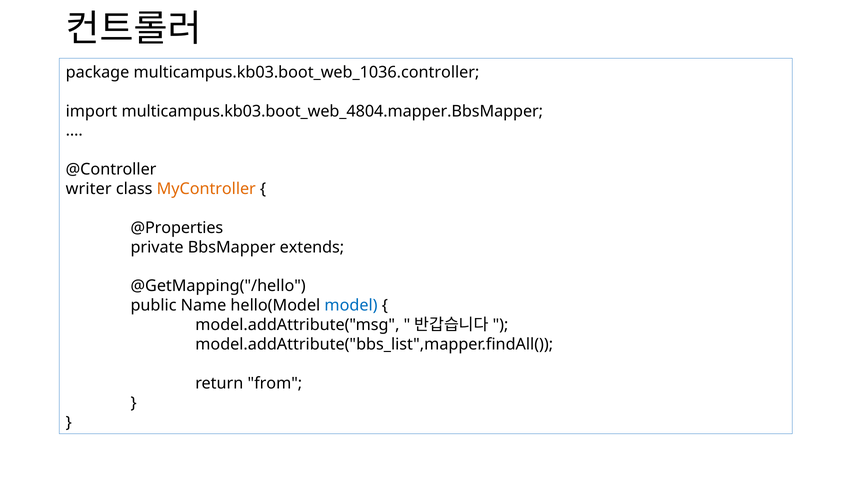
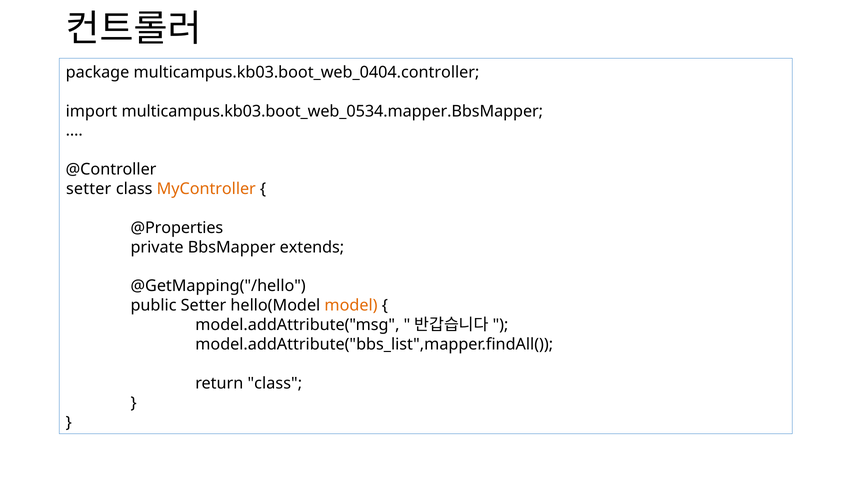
multicampus.kb03.boot_web_1036.controller: multicampus.kb03.boot_web_1036.controller -> multicampus.kb03.boot_web_0404.controller (306, 72)
multicampus.kb03.boot_web_4804.mapper.BbsMapper: multicampus.kb03.boot_web_4804.mapper.BbsMapper -> multicampus.kb03.boot_web_0534.mapper.BbsMapper (332, 111)
writer: writer -> setter (89, 189)
public Name: Name -> Setter (204, 306)
model colour: blue -> orange (351, 306)
return from: from -> class (275, 383)
